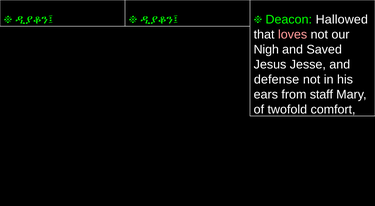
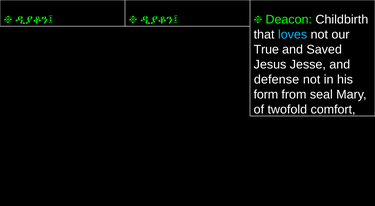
Hallowed: Hallowed -> Childbirth (342, 20)
loves colour: pink -> light blue (293, 35)
Nigh: Nigh -> True (266, 50)
ears: ears -> form (266, 95)
staff: staff -> seal (321, 95)
